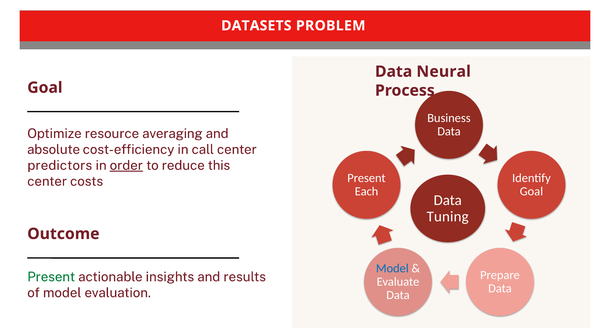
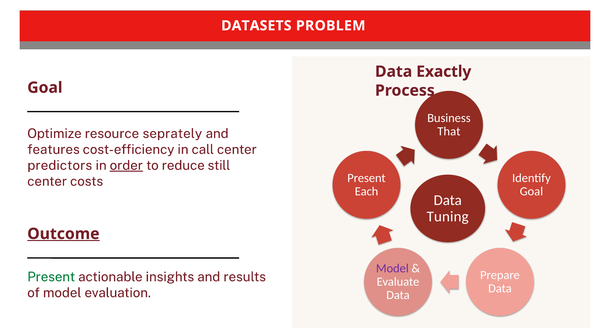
Neural: Neural -> Exactly (444, 72)
Data: Data -> That (449, 131)
averaging: averaging -> seprately (172, 134)
absolute: absolute -> features (53, 149)
this: this -> still (219, 165)
Outcome underline: none -> present (63, 234)
Model colour: blue -> purple (392, 268)
